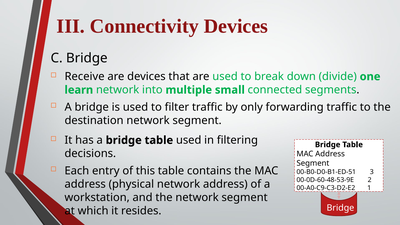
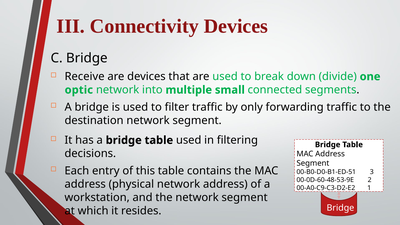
learn: learn -> optic (79, 90)
